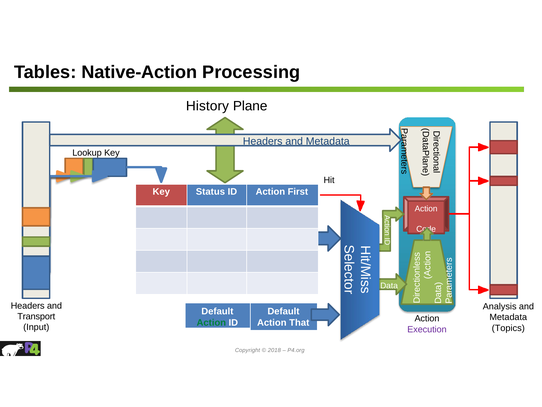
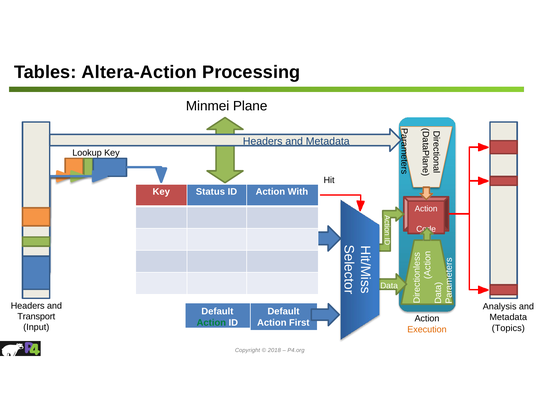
Native-Action: Native-Action -> Altera-Action (139, 72)
History: History -> Minmei (208, 106)
First: First -> With (298, 191)
That: That -> First (299, 322)
Execution colour: purple -> orange (427, 329)
